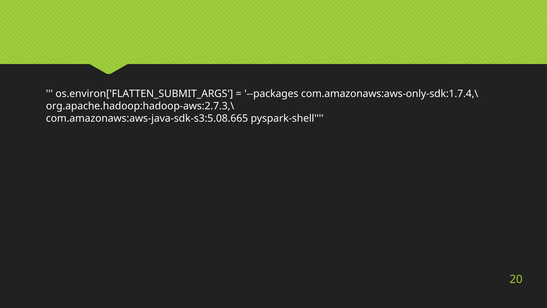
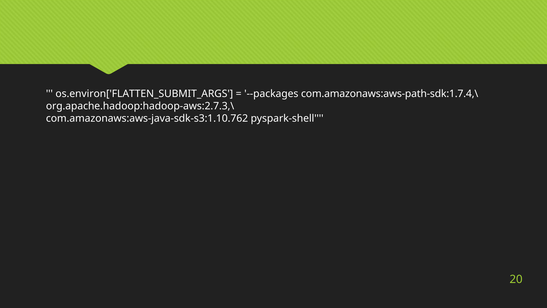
com.amazonaws:aws-only-sdk:1.7.4,\: com.amazonaws:aws-only-sdk:1.7.4,\ -> com.amazonaws:aws-path-sdk:1.7.4,\ (390, 94)
com.amazonaws:aws-java-sdk-s3:5.08.665: com.amazonaws:aws-java-sdk-s3:5.08.665 -> com.amazonaws:aws-java-sdk-s3:1.10.762 (147, 118)
